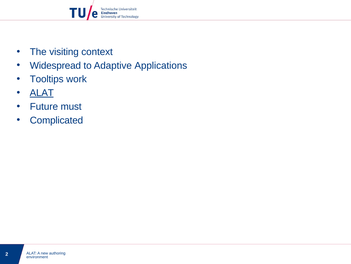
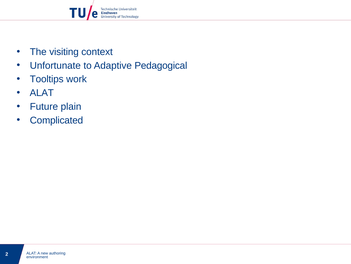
Widespread: Widespread -> Unfortunate (55, 65)
Applications: Applications -> Pedagogical (161, 65)
ALAT underline: present -> none (42, 93)
must: must -> plain (71, 106)
